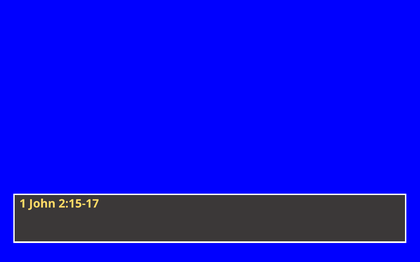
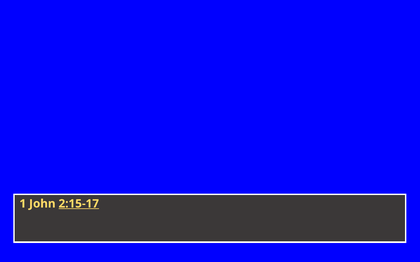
2:15-17 underline: none -> present (79, 204)
